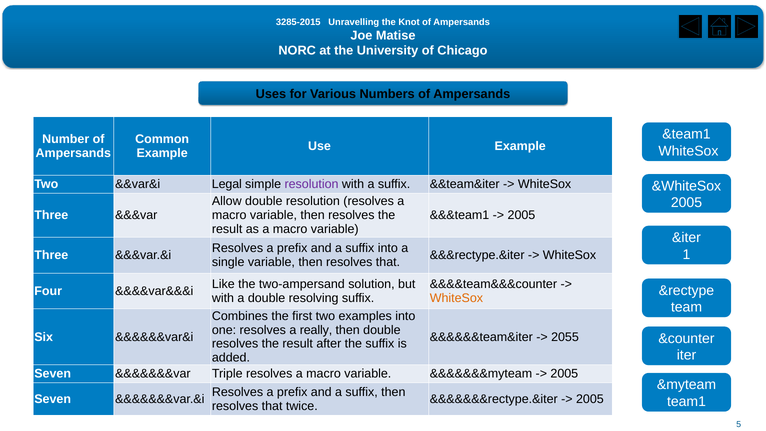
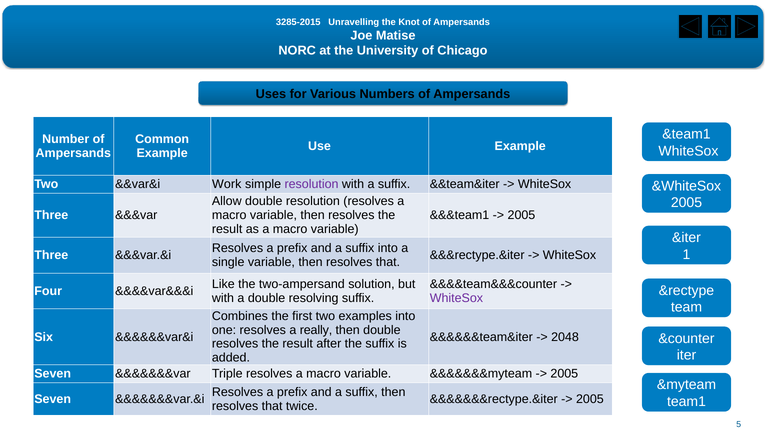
Legal: Legal -> Work (227, 184)
WhiteSox colour: orange -> purple (456, 298)
2055: 2055 -> 2048 (565, 337)
